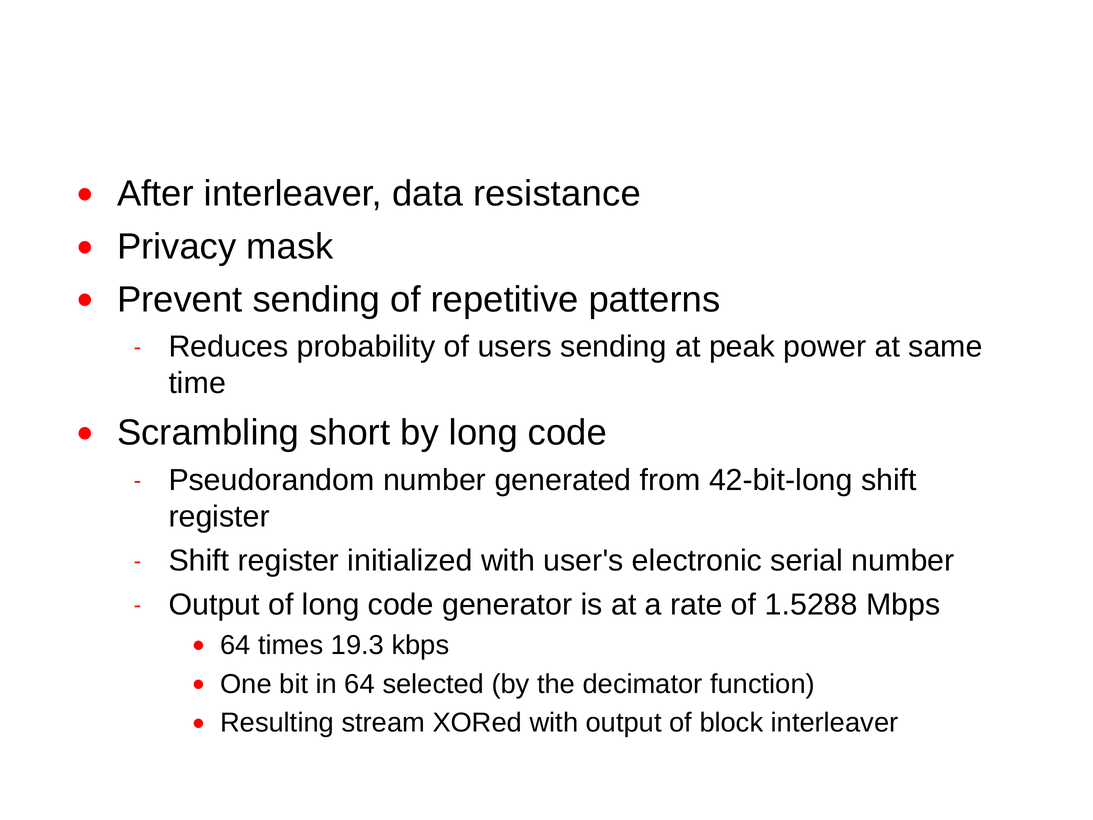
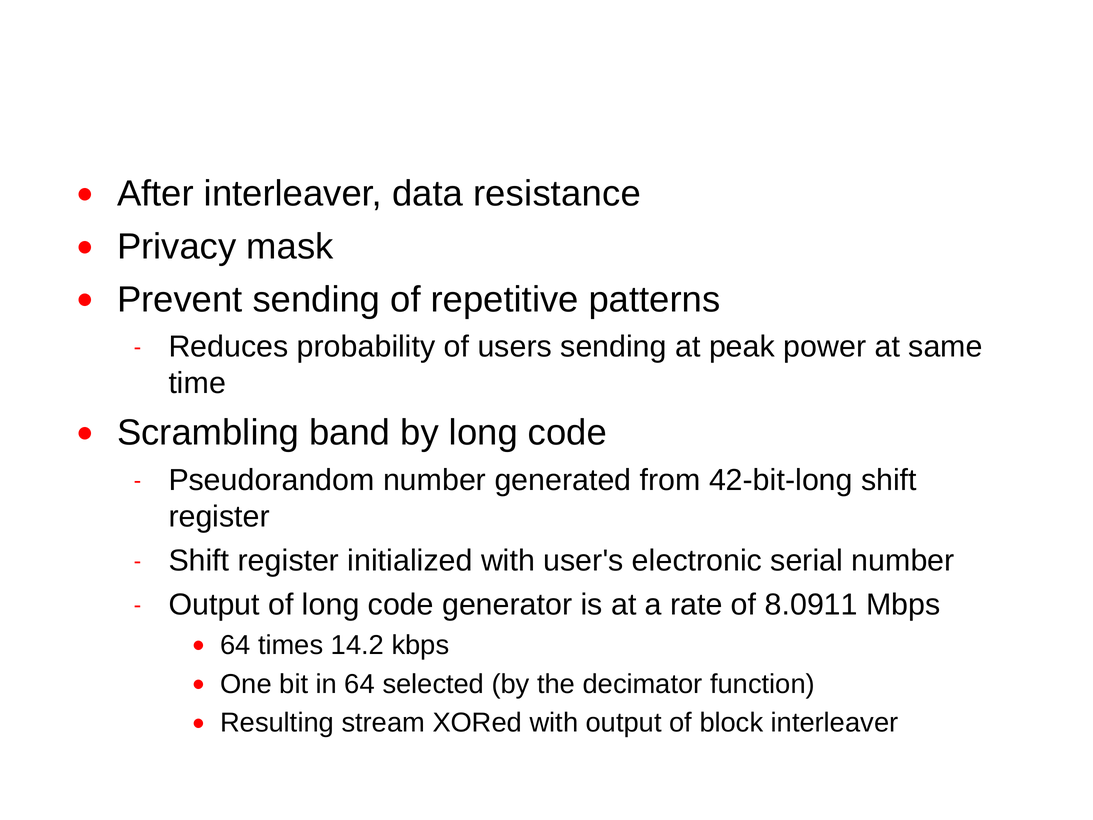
short: short -> band (350, 433)
1.5288: 1.5288 -> 8.0911 (811, 605)
19.3: 19.3 -> 14.2 (357, 645)
